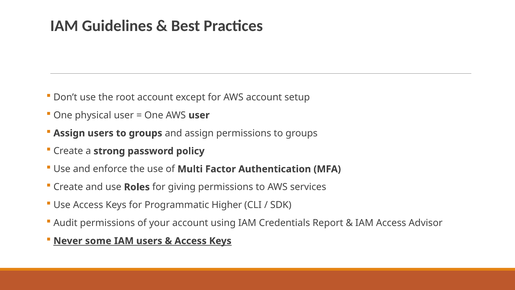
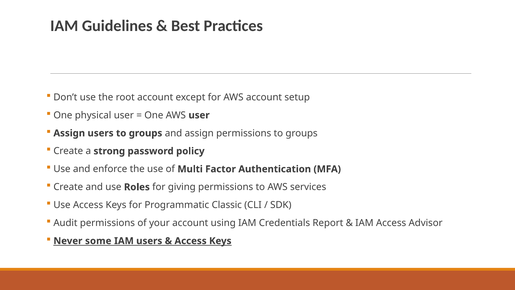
Higher: Higher -> Classic (227, 205)
